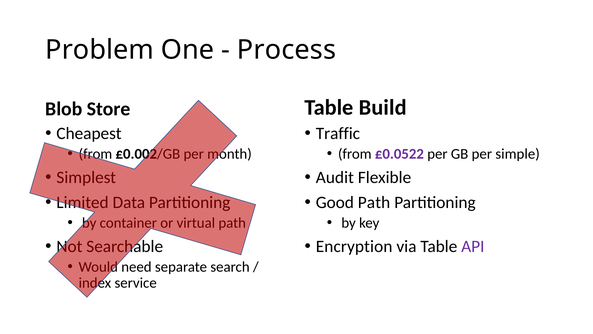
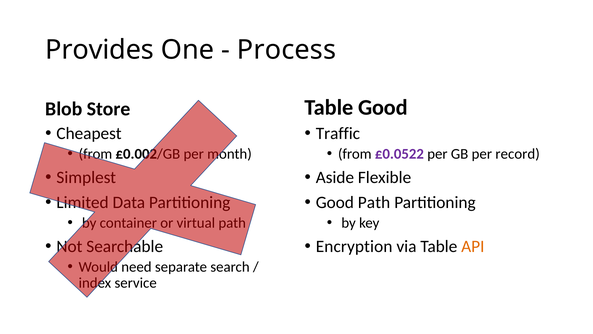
Problem: Problem -> Provides (100, 50)
Table Build: Build -> Good (383, 107)
simple: simple -> record (518, 154)
Audit: Audit -> Aside (335, 177)
API colour: purple -> orange (473, 246)
